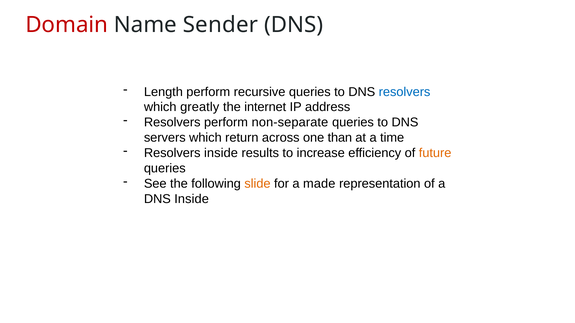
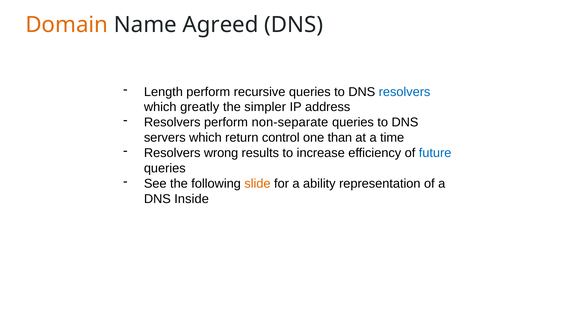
Domain colour: red -> orange (67, 25)
Sender: Sender -> Agreed (221, 25)
internet: internet -> simpler (265, 107)
across: across -> control (281, 138)
Resolvers inside: inside -> wrong (221, 153)
future colour: orange -> blue (435, 153)
made: made -> ability (319, 184)
